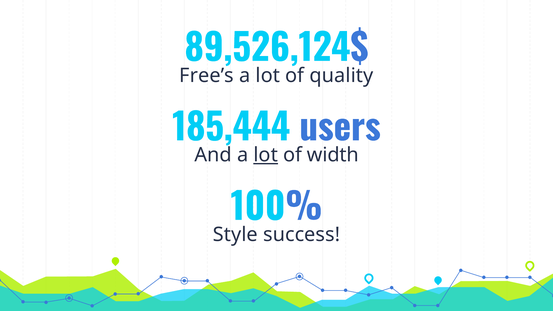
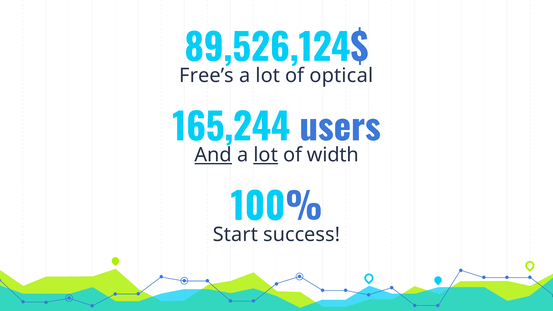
quality: quality -> optical (341, 76)
185,444: 185,444 -> 165,244 (231, 128)
And underline: none -> present (213, 155)
Style: Style -> Start (235, 235)
